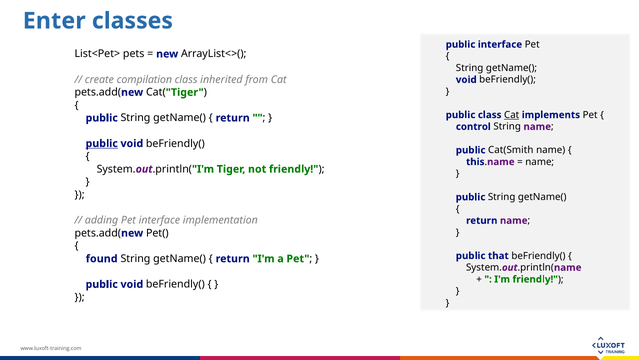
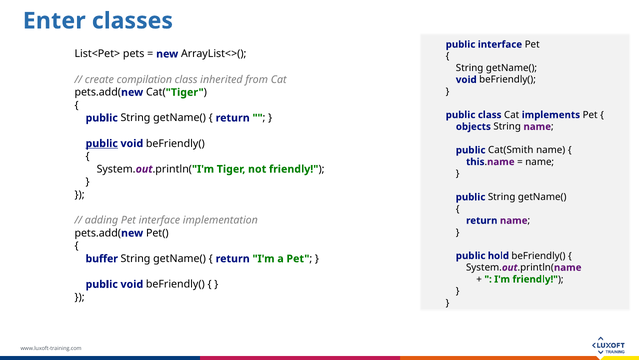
Cat underline: present -> none (512, 115)
control: control -> objects (473, 126)
that: that -> hold (498, 255)
found: found -> buffer (102, 258)
